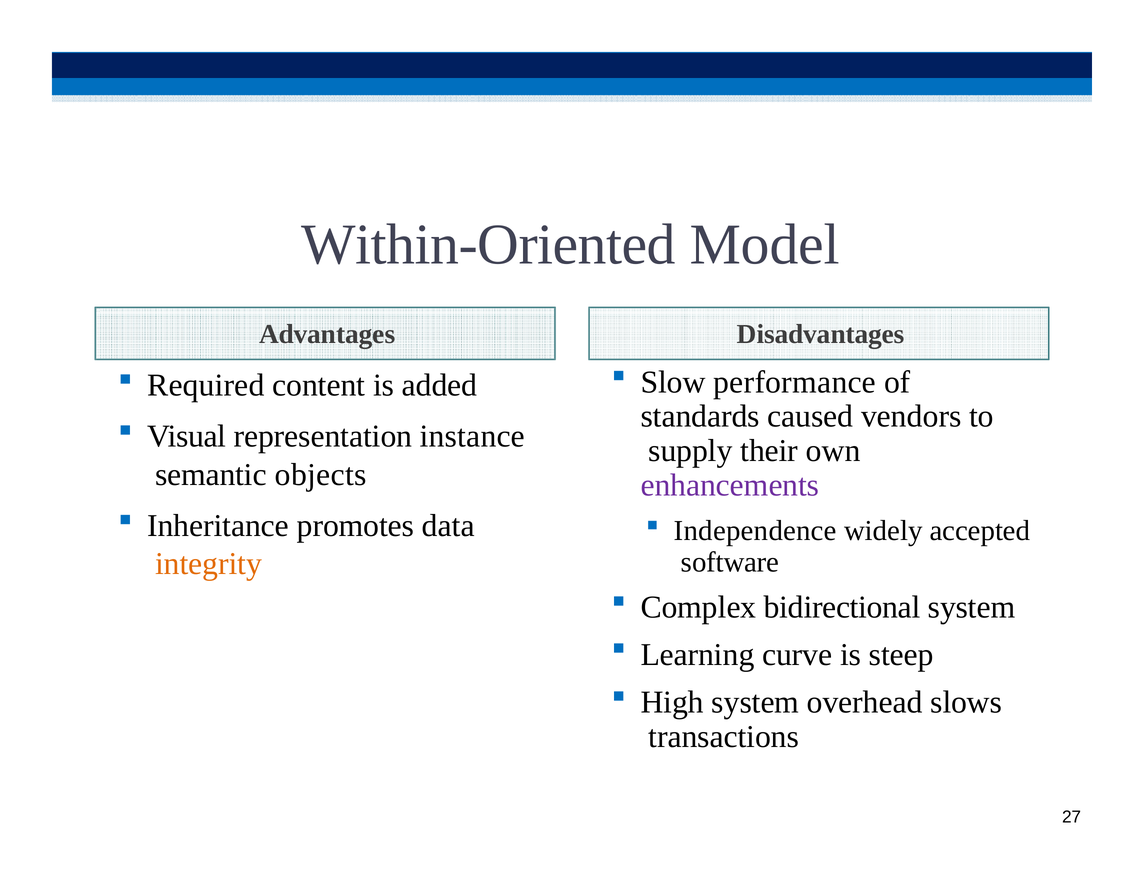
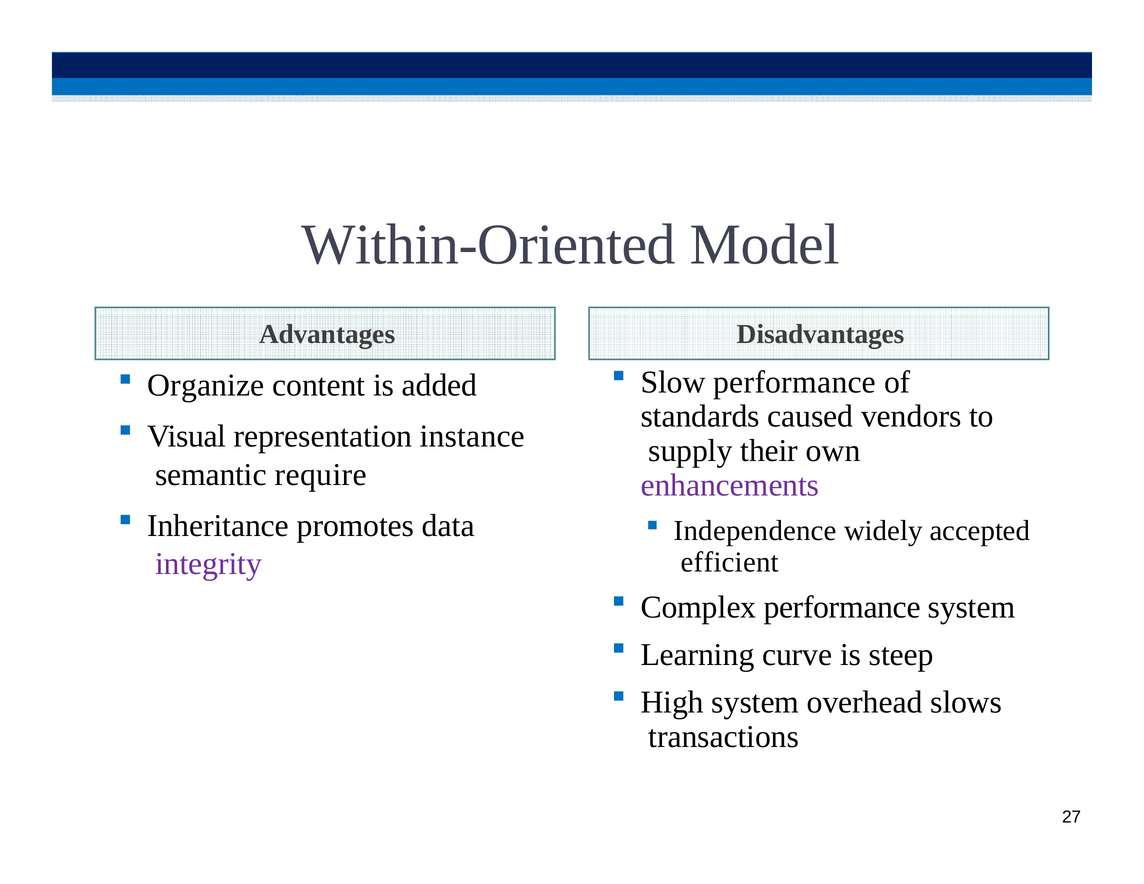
Required: Required -> Organize (206, 385)
objects: objects -> require (321, 475)
software: software -> efficient (730, 562)
integrity colour: orange -> purple (209, 564)
Complex bidirectional: bidirectional -> performance (842, 607)
